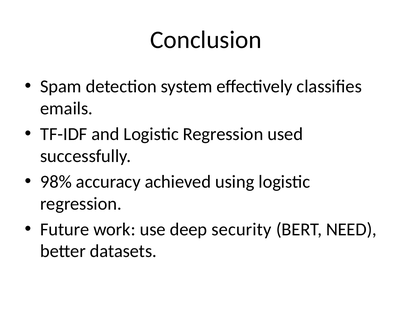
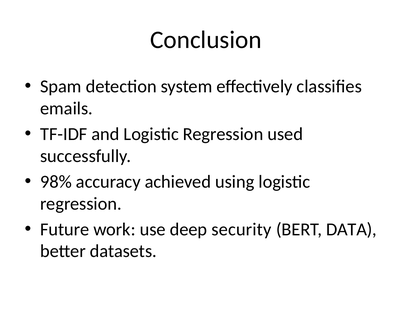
NEED: NEED -> DATA (351, 229)
